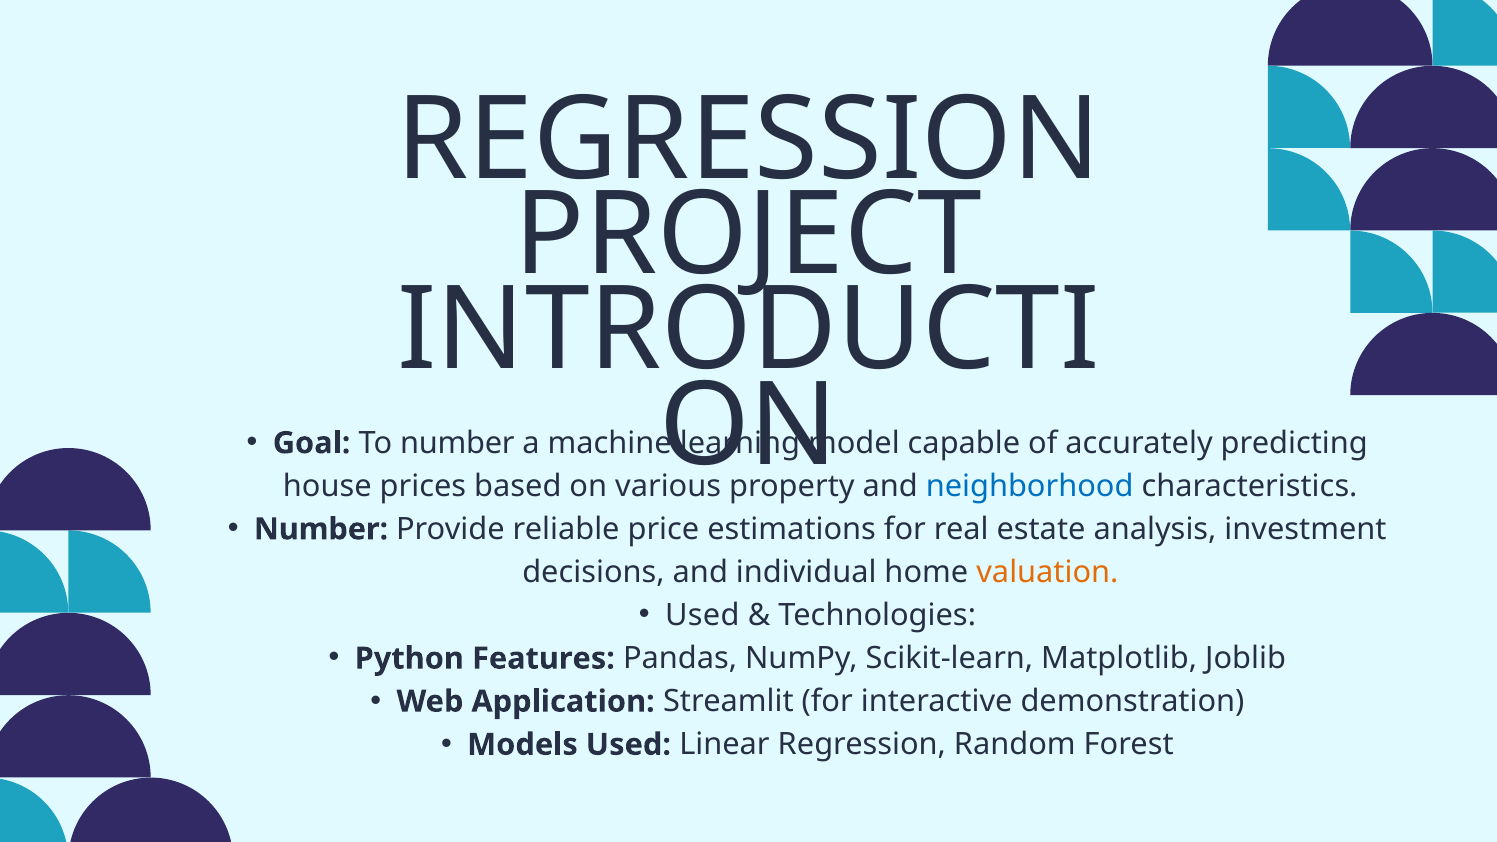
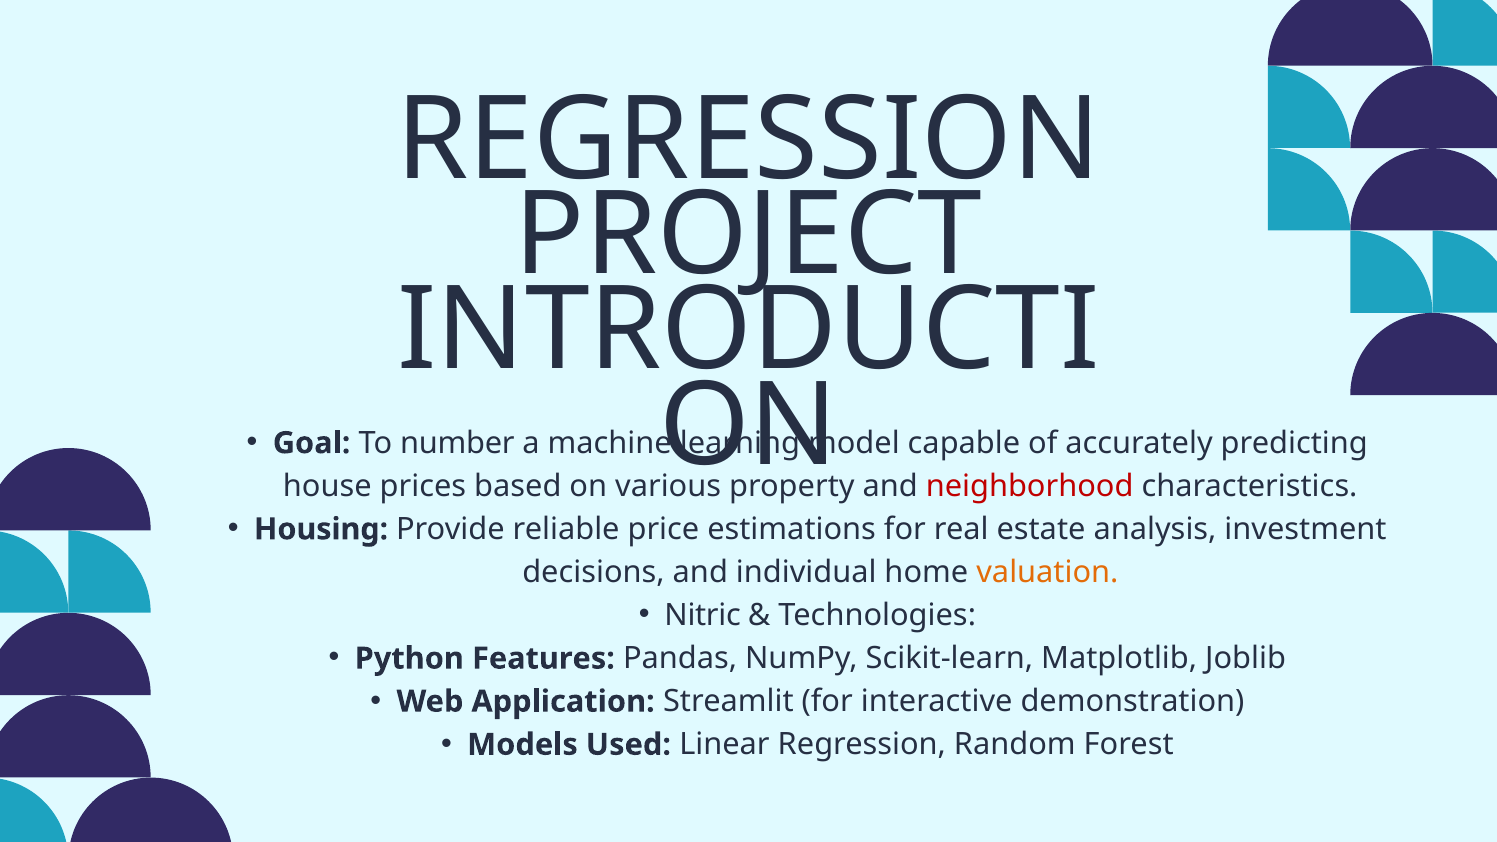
neighborhood colour: blue -> red (1030, 486)
Number: Number -> Housing (321, 529)
Used: Used -> Nitric (703, 615)
